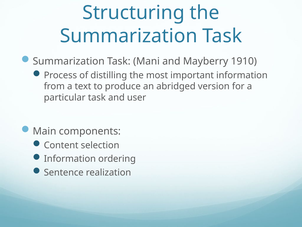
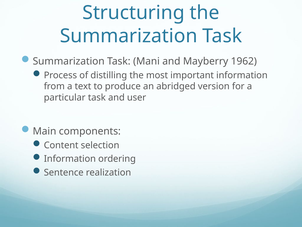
1910: 1910 -> 1962 (244, 61)
